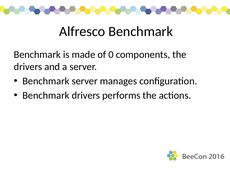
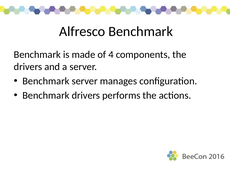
0: 0 -> 4 (111, 55)
